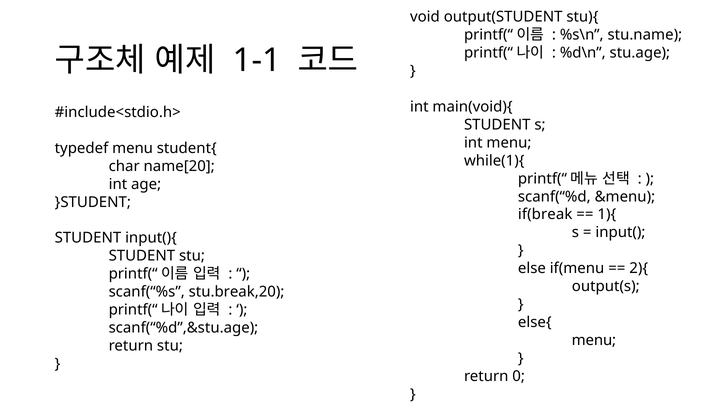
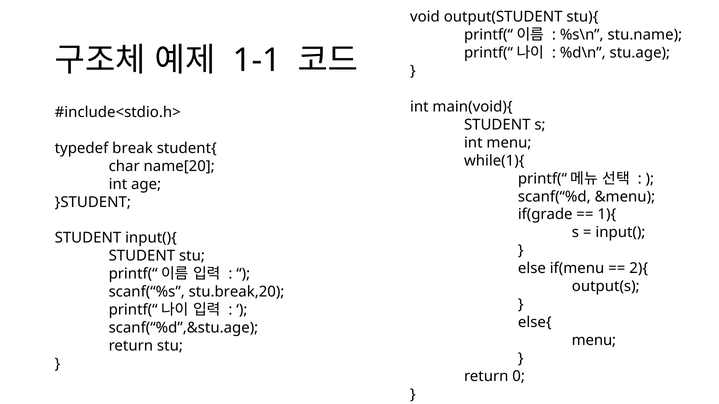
typedef menu: menu -> break (133, 148)
if(break: if(break -> if(grade (545, 215)
